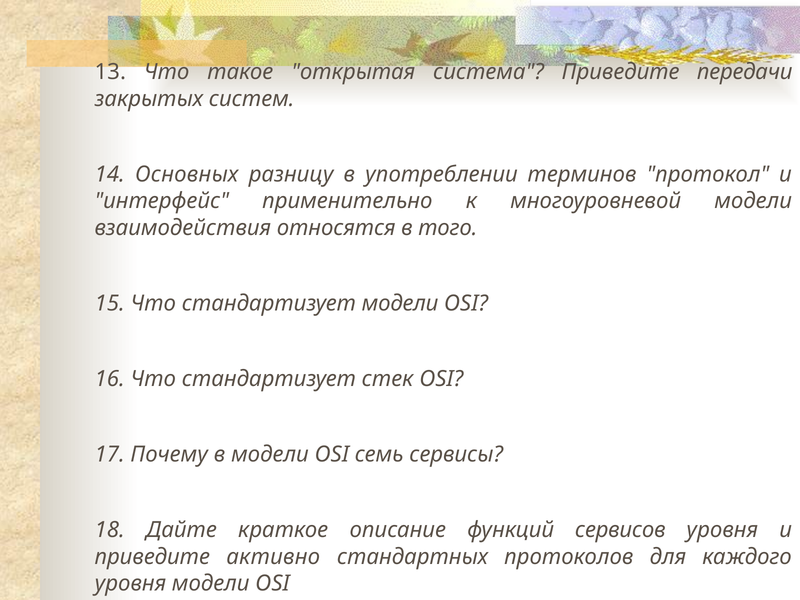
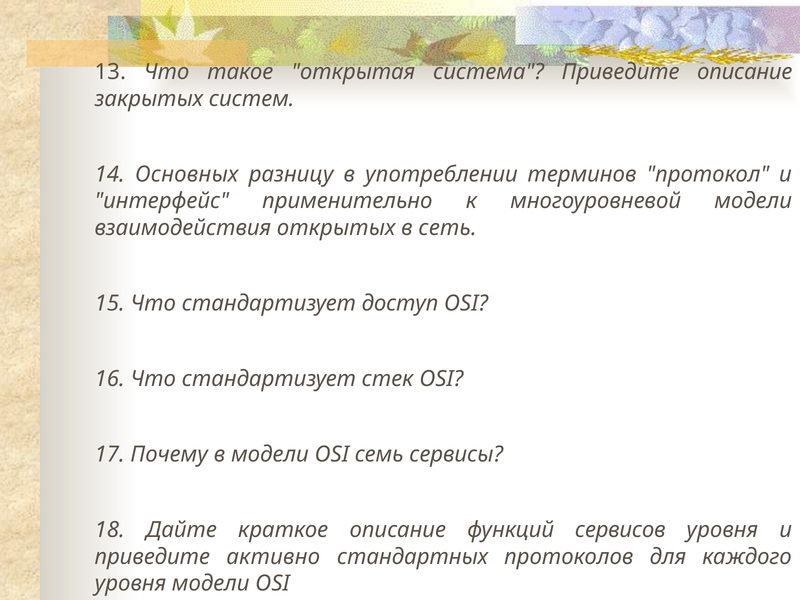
Приведите передачи: передачи -> описание (745, 72)
относятся: относятся -> открытых (336, 228)
того: того -> сеть (448, 228)
стандартизует модели: модели -> доступ (400, 303)
